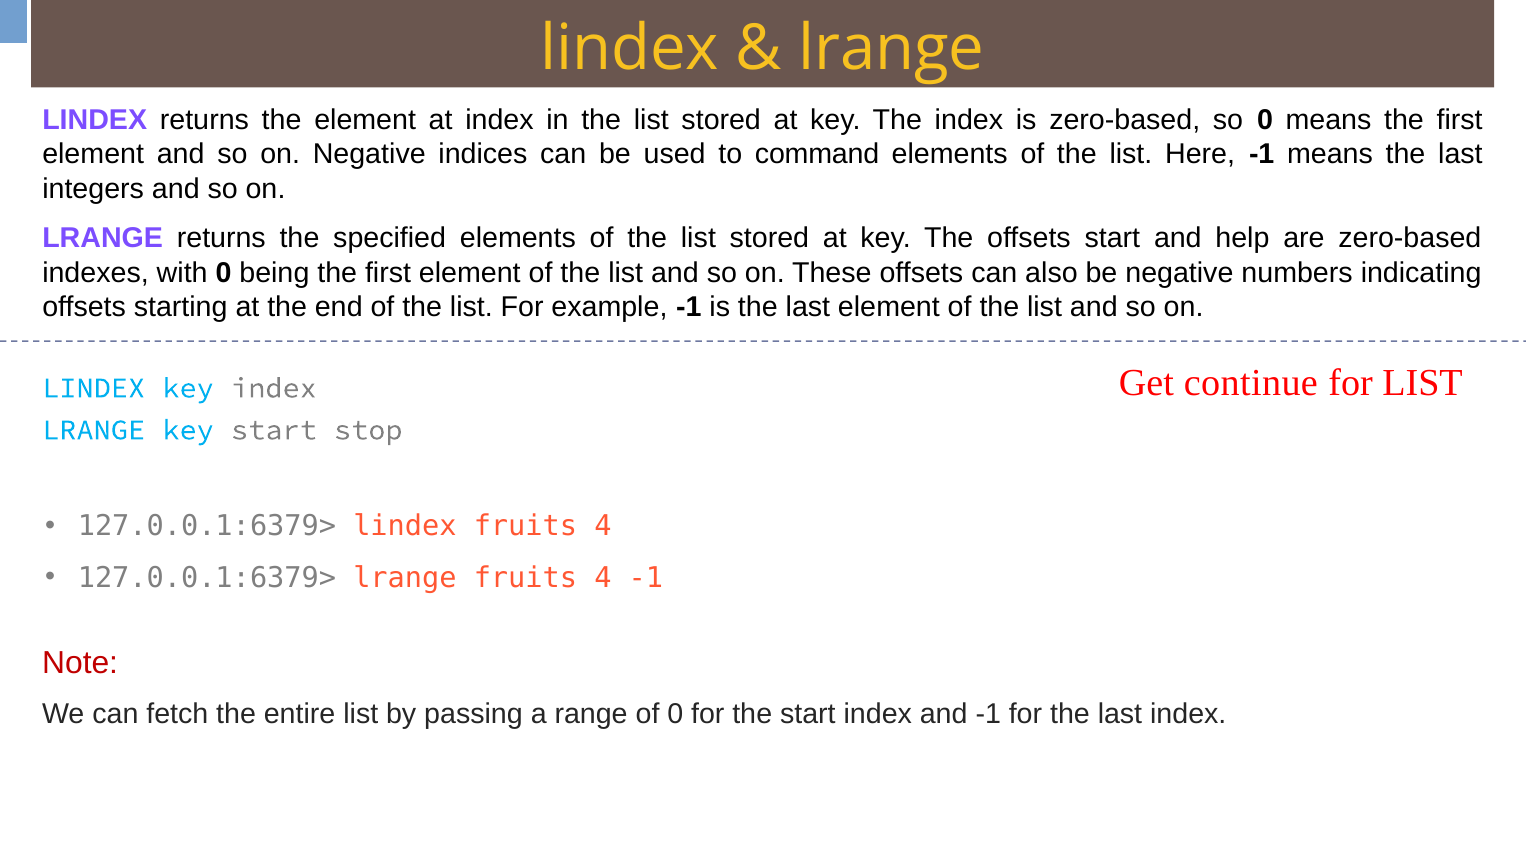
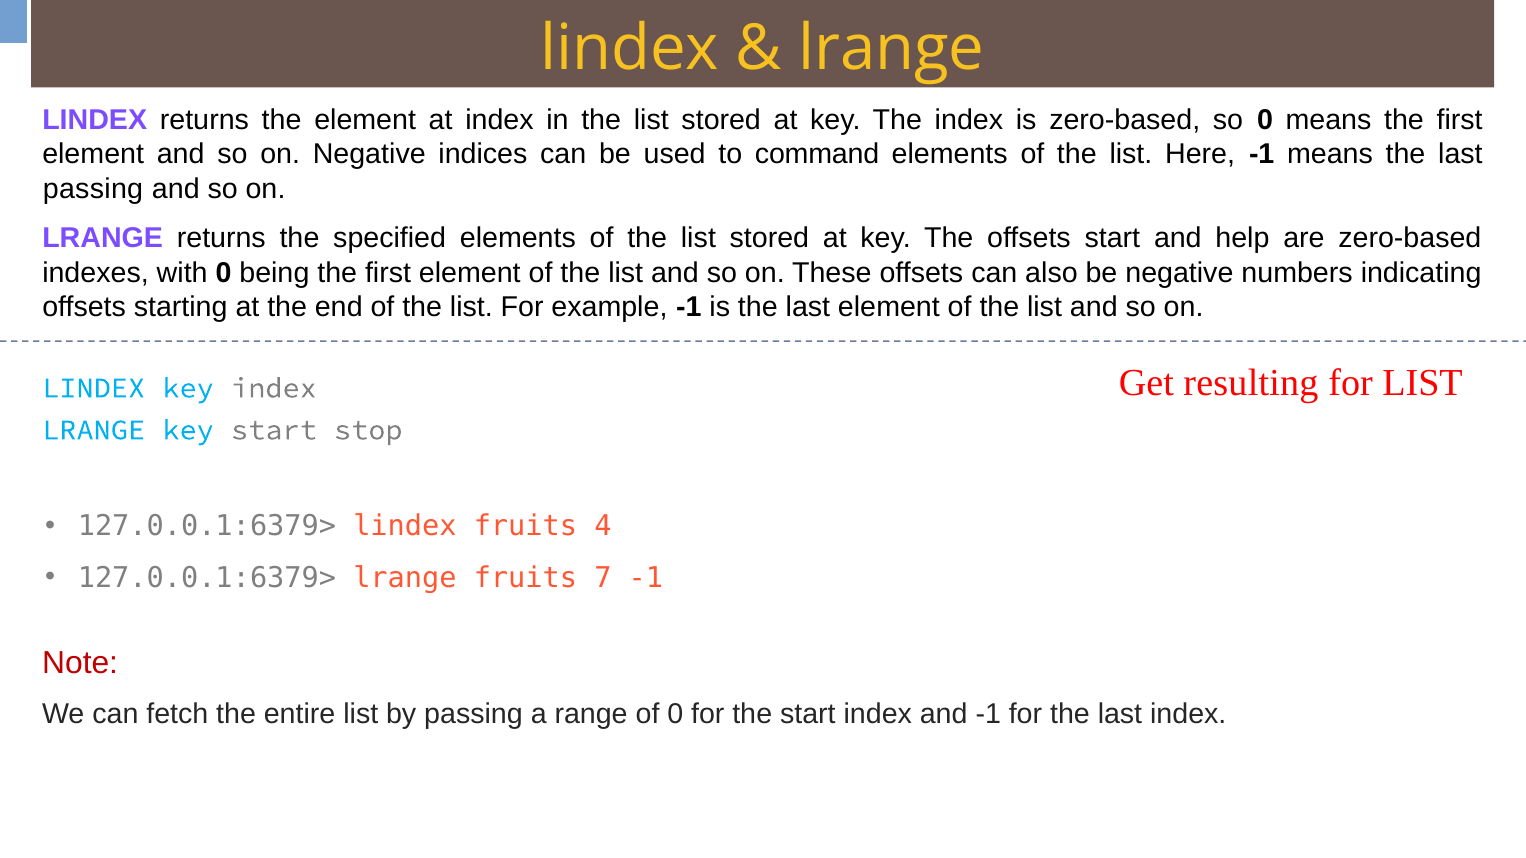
integers: integers -> passing (93, 189)
continue: continue -> resulting (1251, 383)
lrange fruits 4: 4 -> 7 (603, 578)
